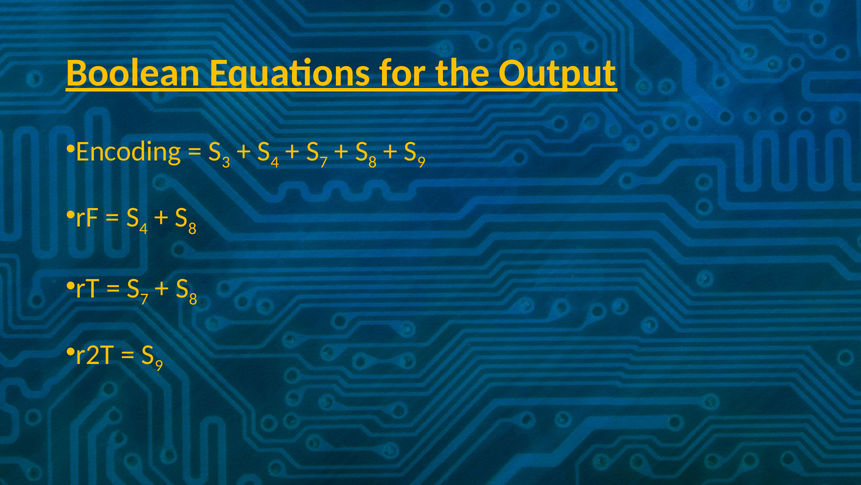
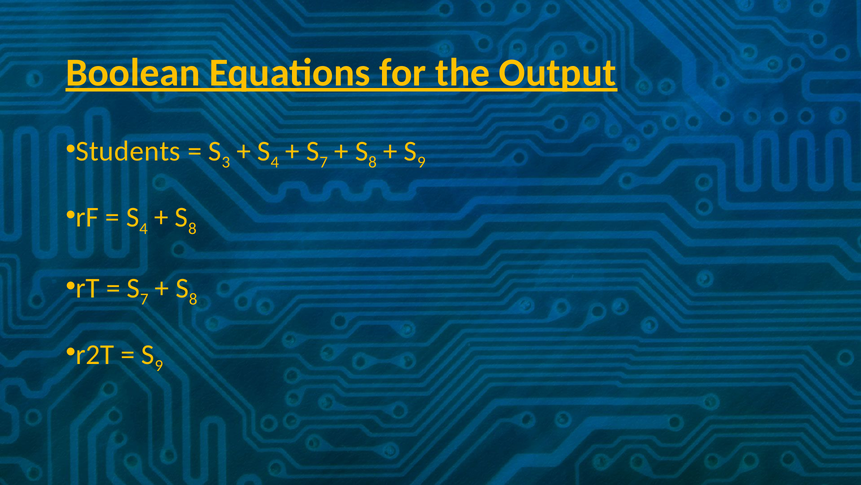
Encoding: Encoding -> Students (128, 151)
